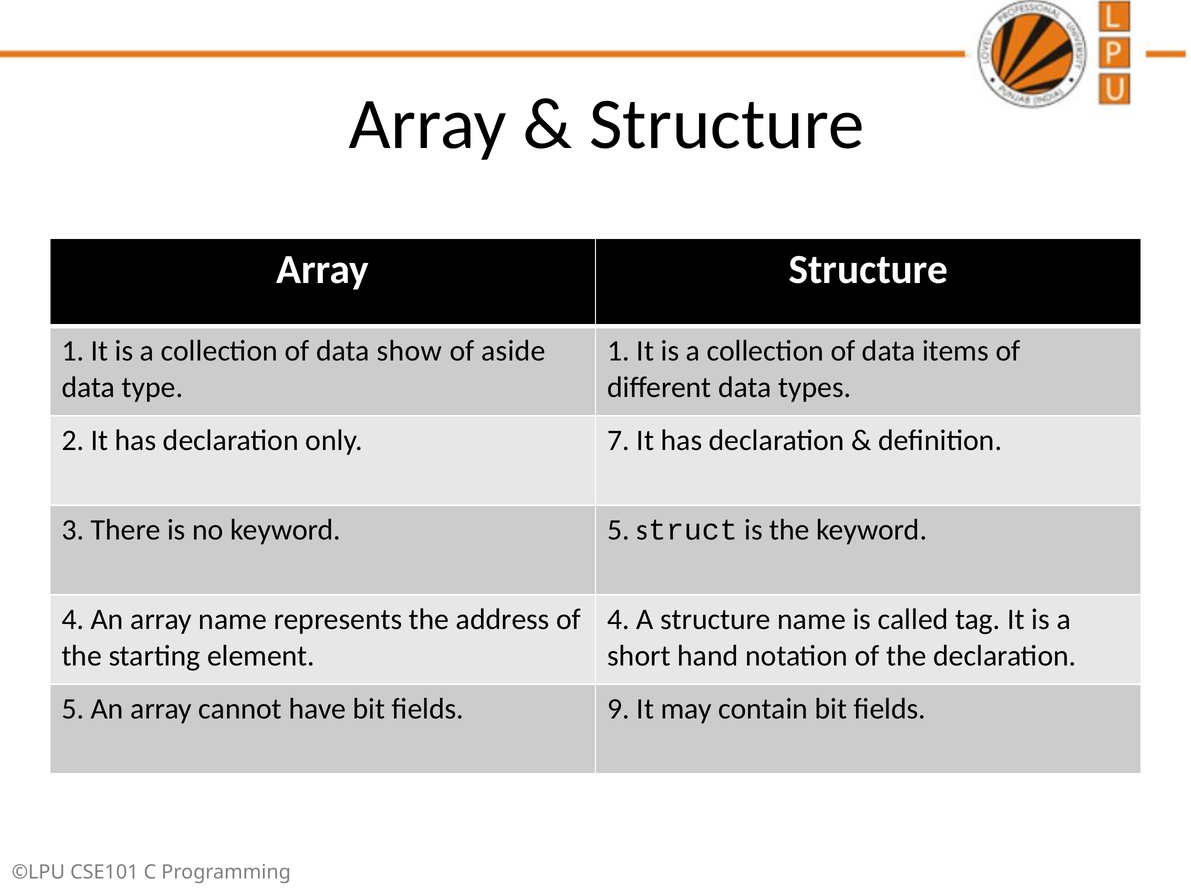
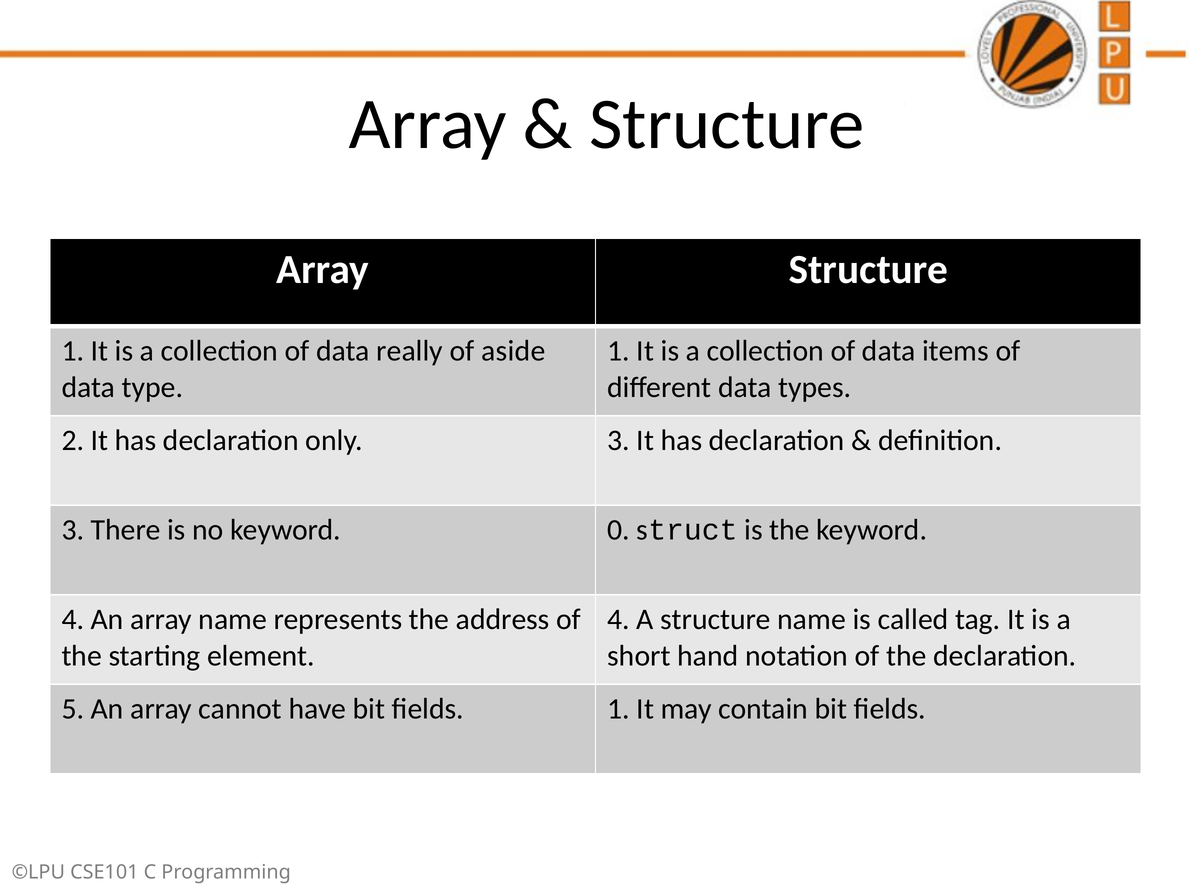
show: show -> really (410, 351)
only 7: 7 -> 3 (619, 441)
keyword 5: 5 -> 0 (619, 530)
fields 9: 9 -> 1 (619, 709)
